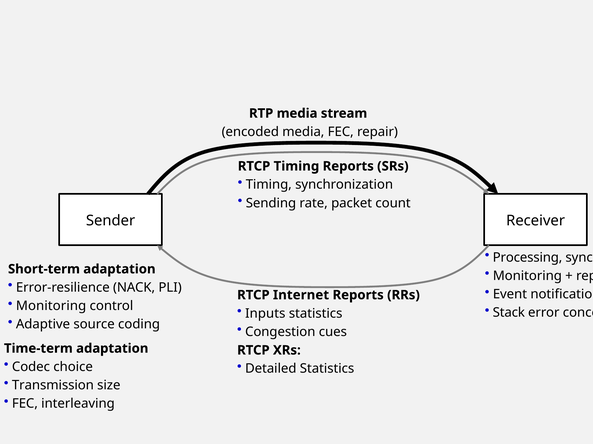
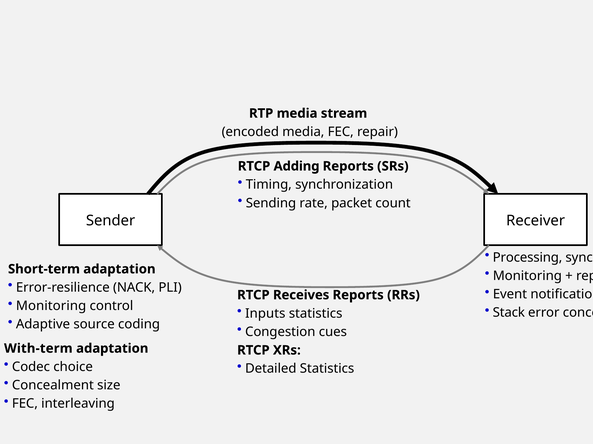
RTCP Timing: Timing -> Adding (297, 166)
Internet: Internet -> Receives (301, 295)
Time-term: Time-term -> With-term (38, 349)
Transmission: Transmission -> Concealment (53, 386)
